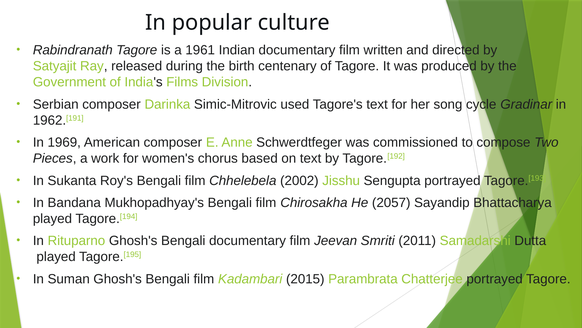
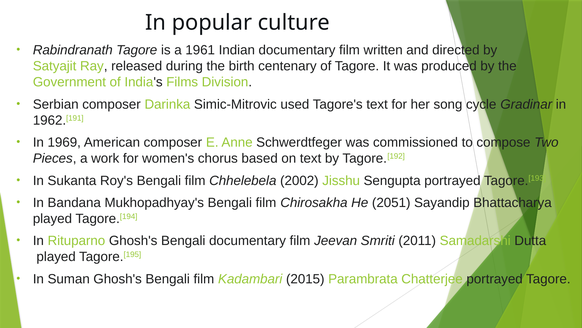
2057: 2057 -> 2051 (391, 202)
